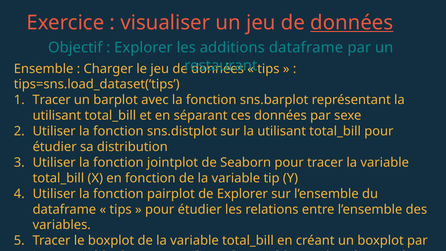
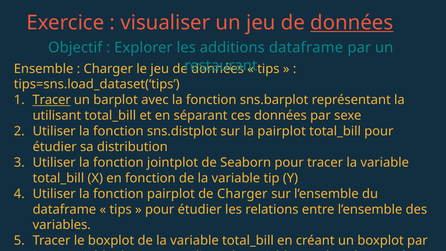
Tracer underline: none -> present (52, 100)
sur la utilisant: utilisant -> pairplot (282, 131)
de Explorer: Explorer -> Charger (242, 194)
